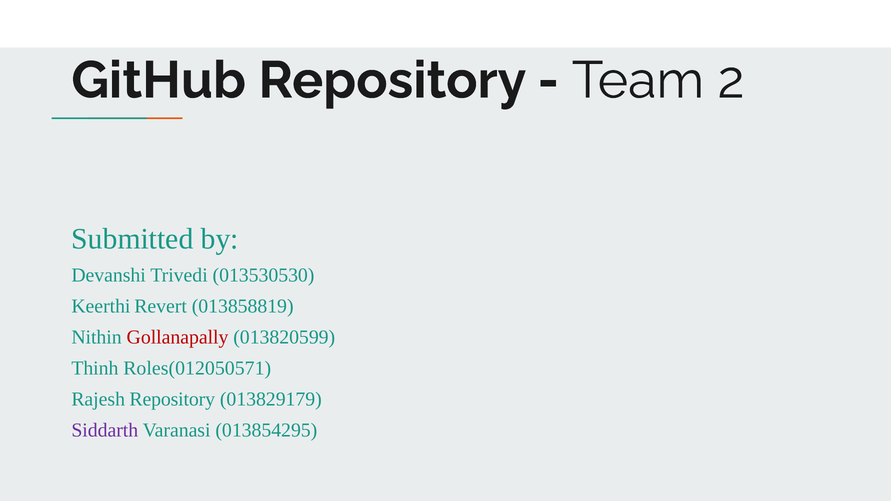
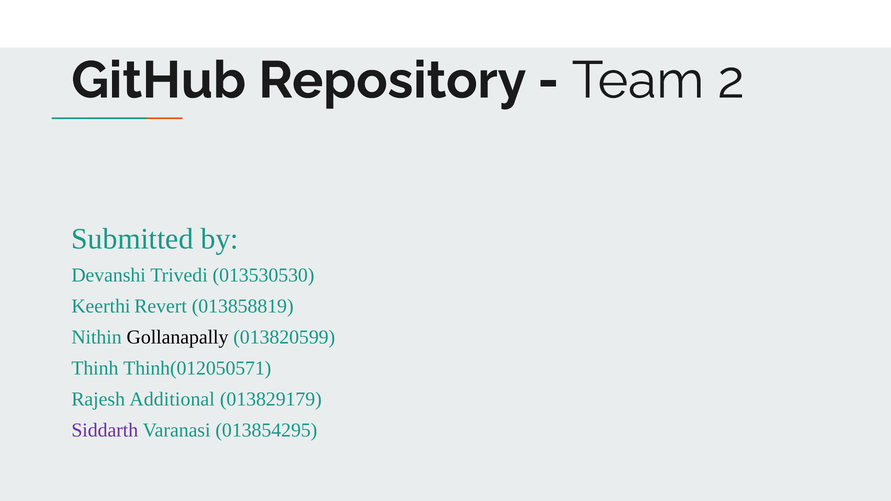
Gollanapally colour: red -> black (178, 337)
Roles(012050571: Roles(012050571 -> Thinh(012050571 (197, 368)
Rajesh Repository: Repository -> Additional (172, 399)
